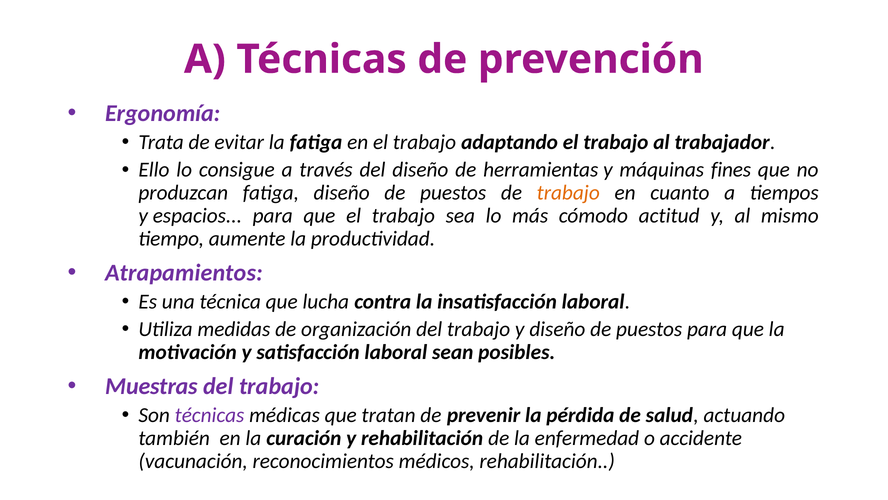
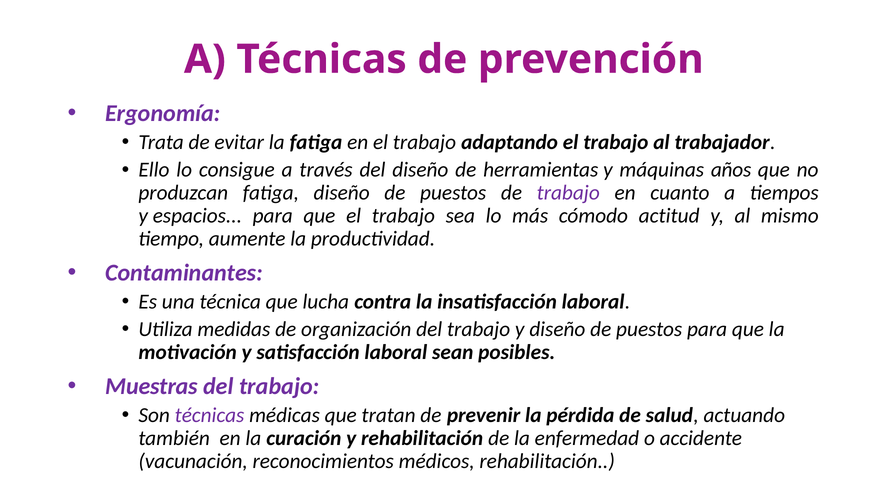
fines: fines -> años (731, 170)
trabajo colour: orange -> purple (568, 193)
Atrapamientos: Atrapamientos -> Contaminantes (184, 272)
